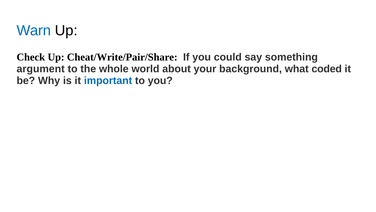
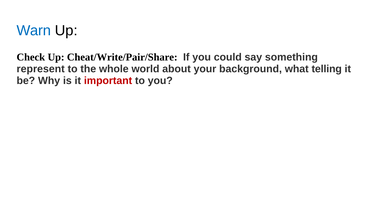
argument: argument -> represent (41, 69)
coded: coded -> telling (327, 69)
important colour: blue -> red (108, 81)
